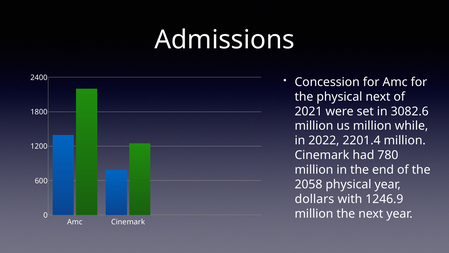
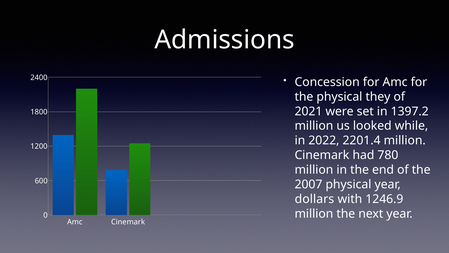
physical next: next -> they (378, 97)
3082.6: 3082.6 -> 1397.2 (410, 111)
us million: million -> looked (372, 126)
2058: 2058 -> 2007 (308, 184)
